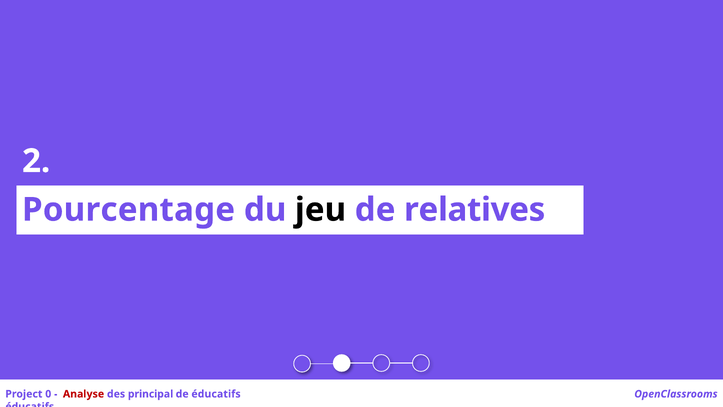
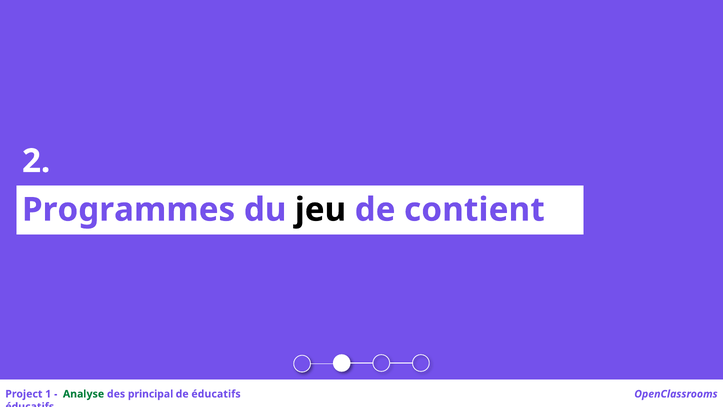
Pourcentage: Pourcentage -> Programmes (129, 210)
relatives: relatives -> contient (474, 210)
0: 0 -> 1 (48, 394)
Analyse colour: red -> green (84, 394)
